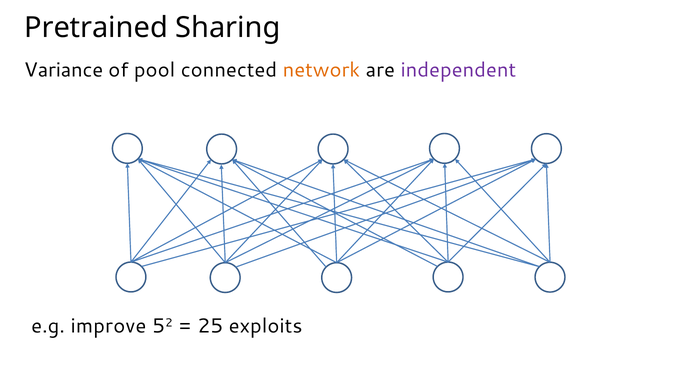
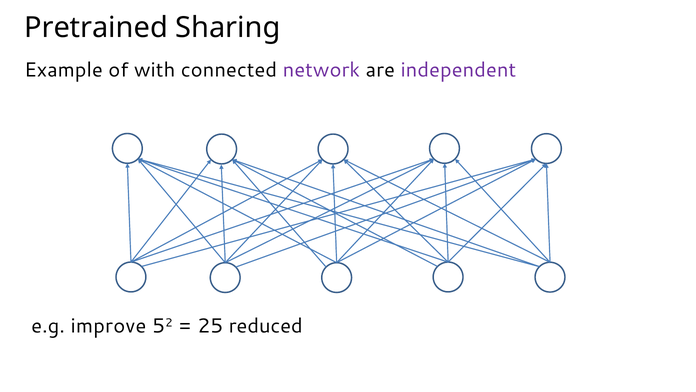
Variance: Variance -> Example (64, 70)
pool: pool -> with (155, 70)
network colour: orange -> purple (321, 70)
exploits: exploits -> reduced (266, 326)
